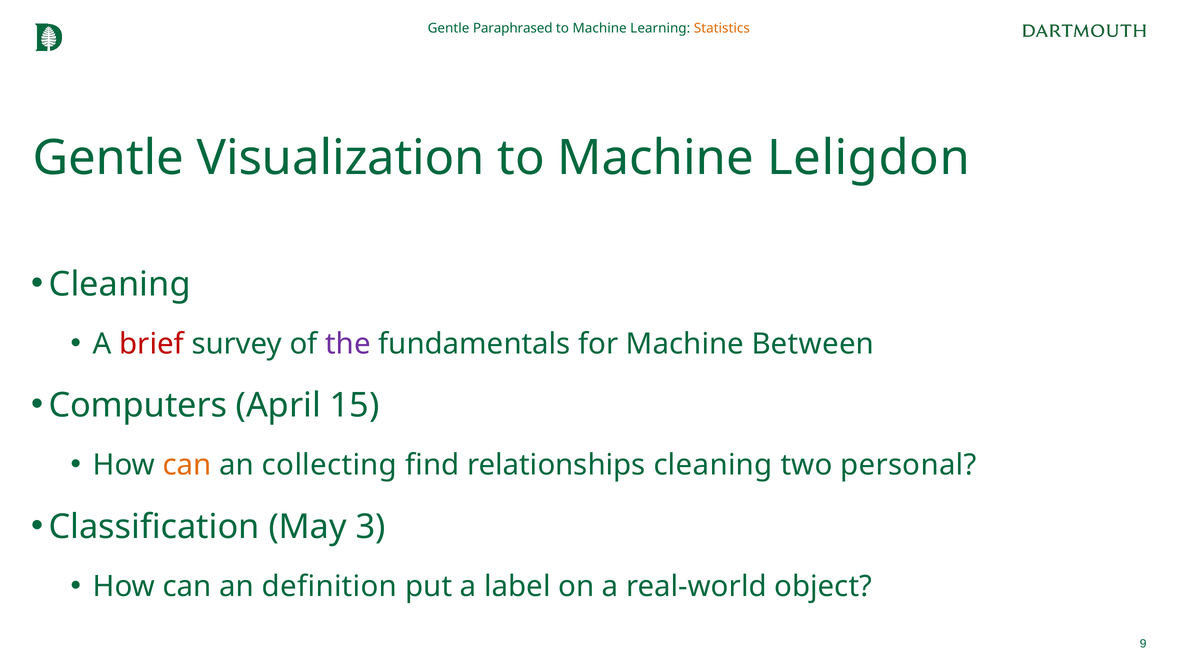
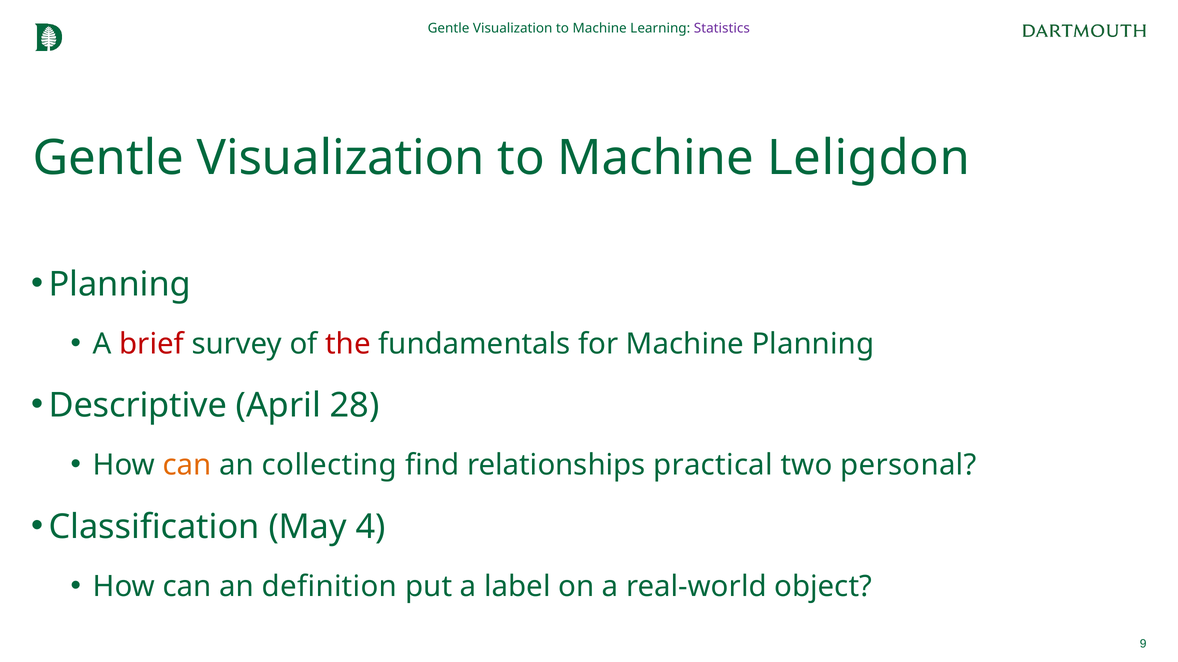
Paraphrased: Paraphrased -> Visualization (513, 28)
Statistics colour: orange -> purple (722, 28)
Cleaning: Cleaning -> Planning (120, 284)
the colour: purple -> red (348, 344)
Machine Between: Between -> Planning (813, 344)
Computers: Computers -> Descriptive (138, 406)
15: 15 -> 28 (355, 406)
relationships cleaning: cleaning -> practical (713, 466)
3: 3 -> 4 (371, 527)
